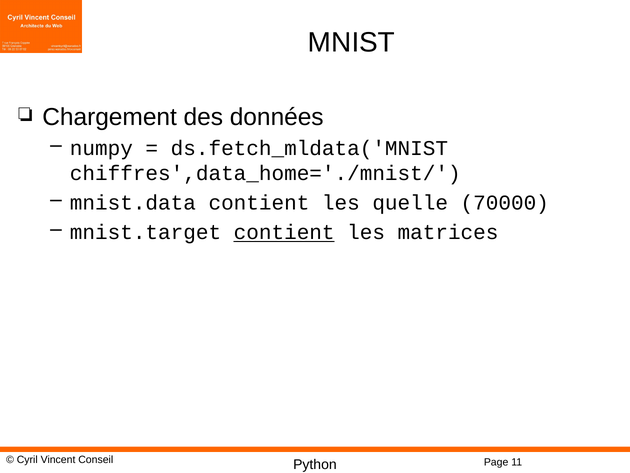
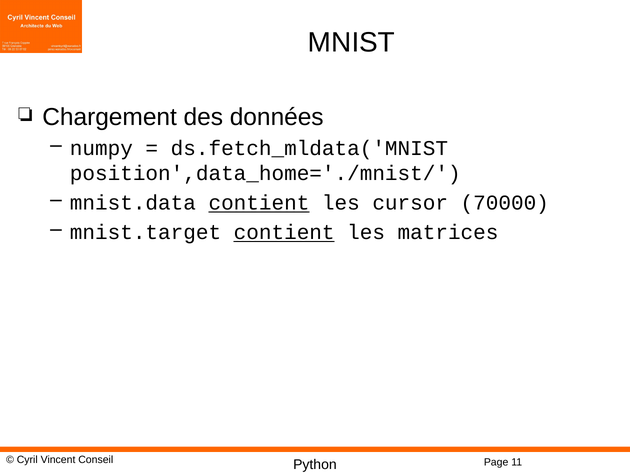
chiffres',data_home='./mnist/: chiffres',data_home='./mnist/ -> position',data_home='./mnist/ (265, 173)
contient underline: none -> present (259, 203)
quelle: quelle -> cursor (410, 203)
